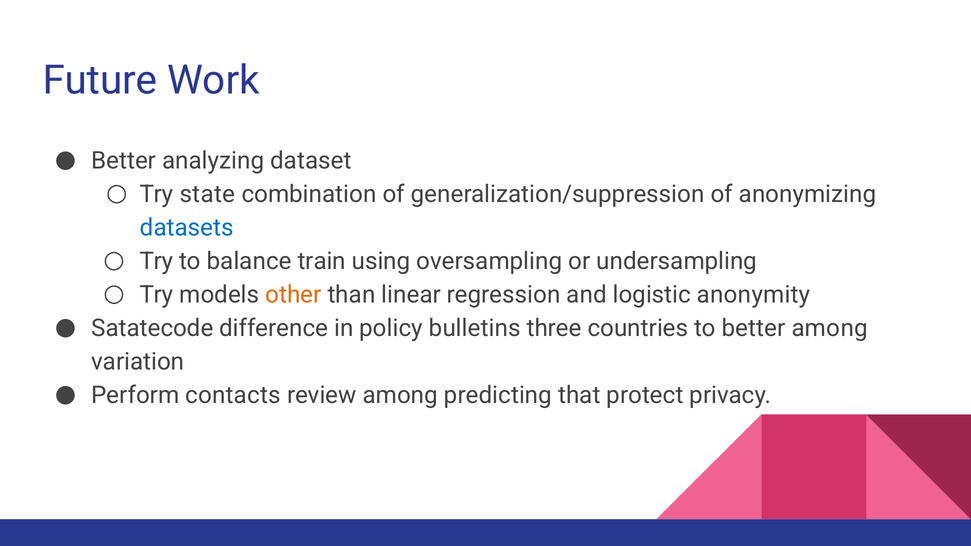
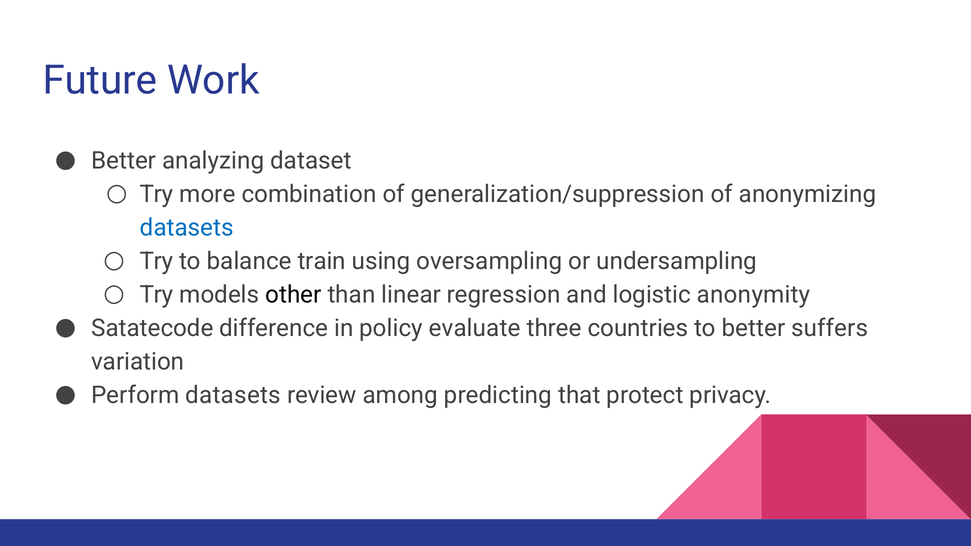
state: state -> more (207, 194)
other colour: orange -> black (293, 295)
bulletins: bulletins -> evaluate (475, 328)
better among: among -> suffers (830, 328)
Perform contacts: contacts -> datasets (233, 395)
